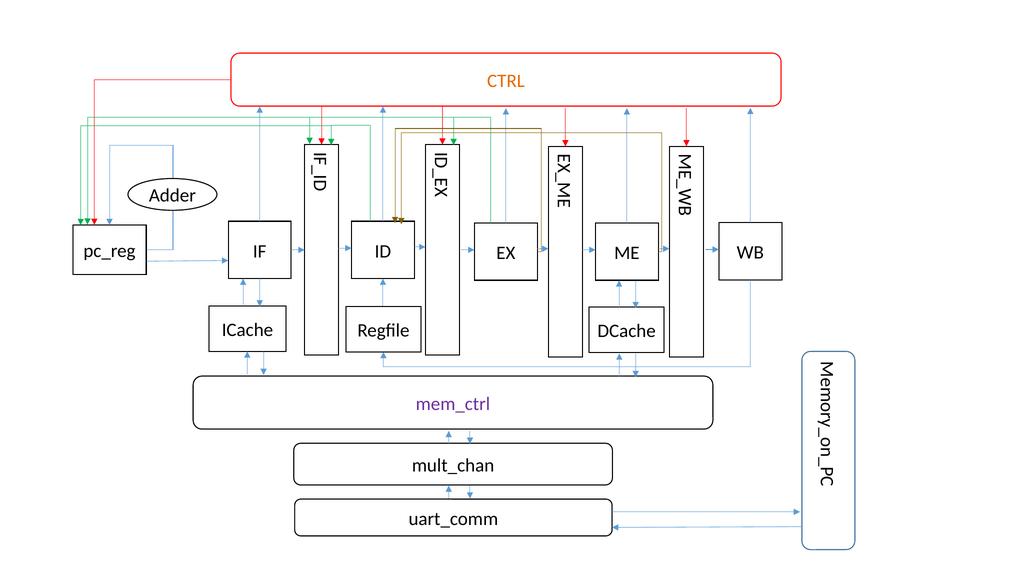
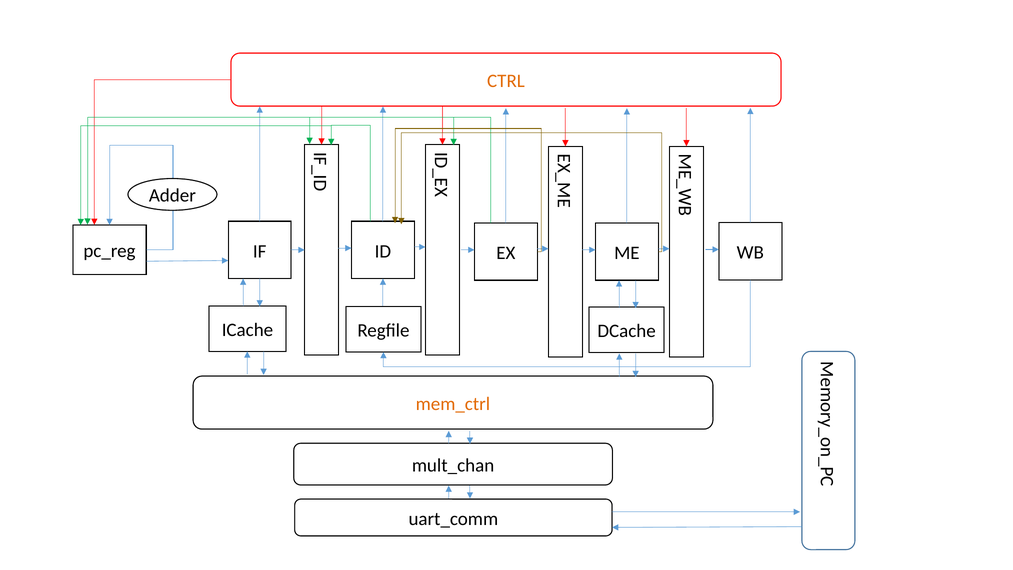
mem_ctrl colour: purple -> orange (453, 404)
